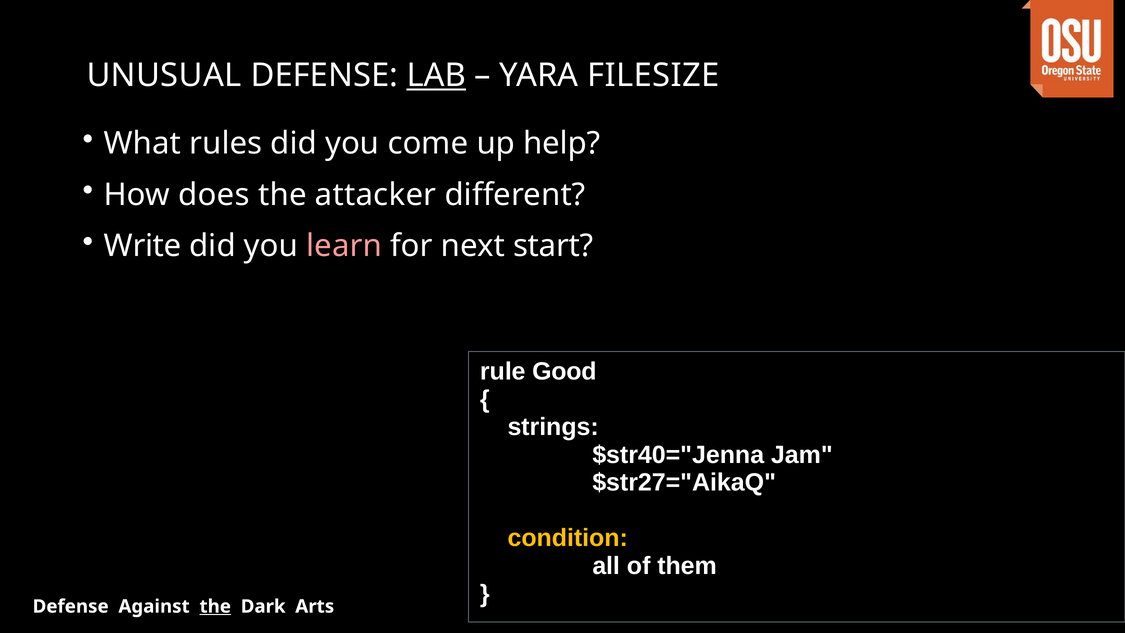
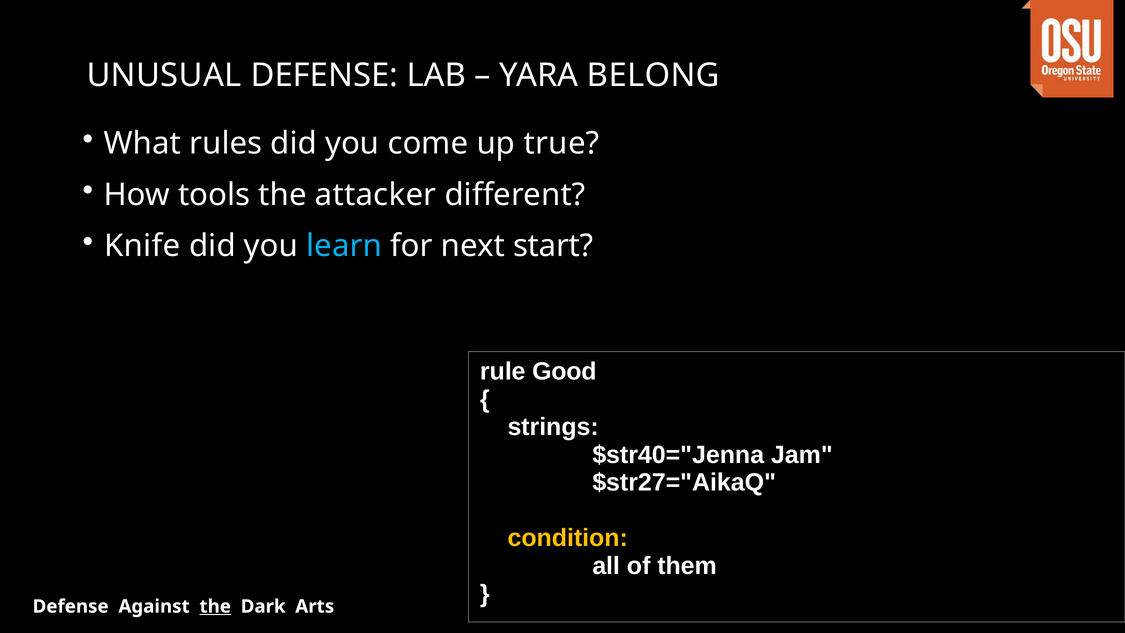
LAB underline: present -> none (436, 75)
FILESIZE: FILESIZE -> BELONG (653, 75)
help: help -> true (562, 143)
does: does -> tools (214, 195)
Write: Write -> Knife (142, 246)
learn colour: pink -> light blue (344, 246)
